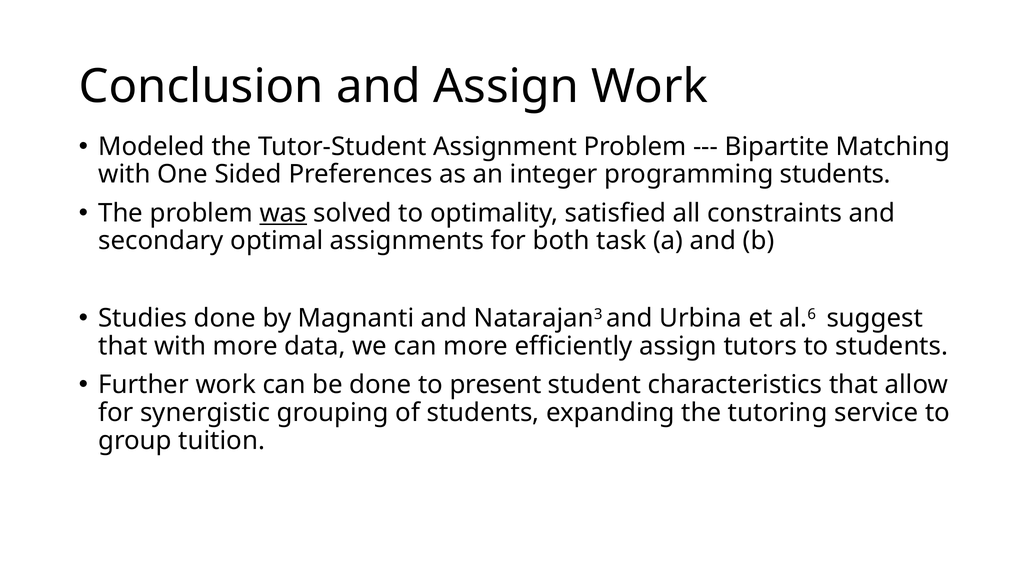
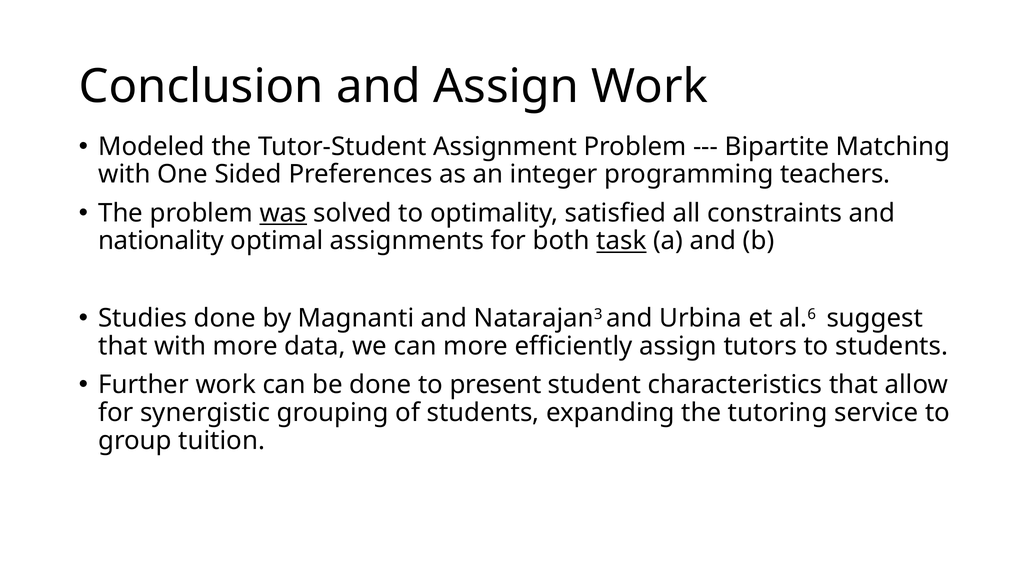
programming students: students -> teachers (835, 175)
secondary: secondary -> nationality (161, 241)
task underline: none -> present (621, 241)
